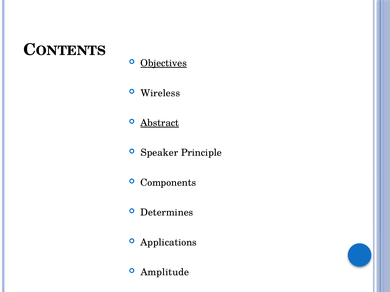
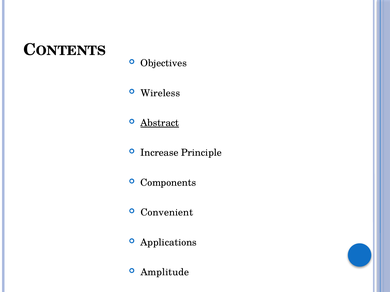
Objectives underline: present -> none (164, 63)
Speaker: Speaker -> Increase (159, 153)
Determines: Determines -> Convenient (167, 213)
